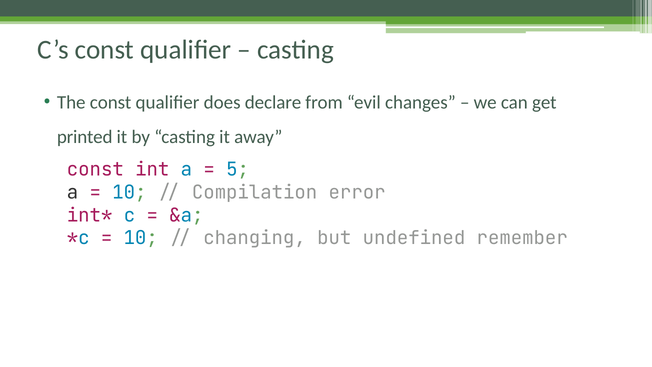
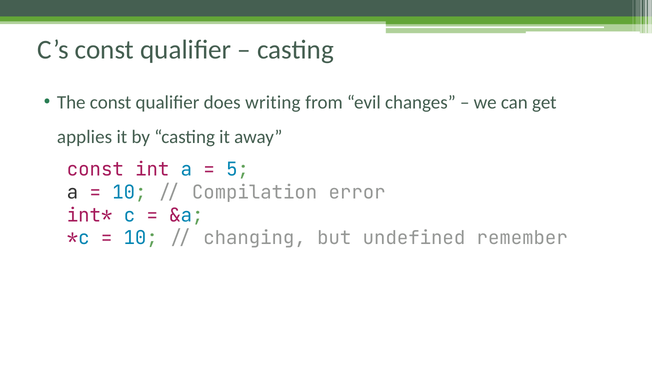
declare: declare -> writing (273, 102)
printed: printed -> applies (85, 137)
